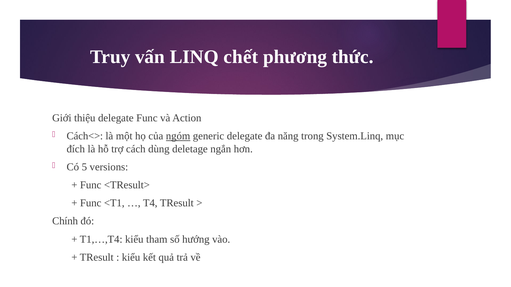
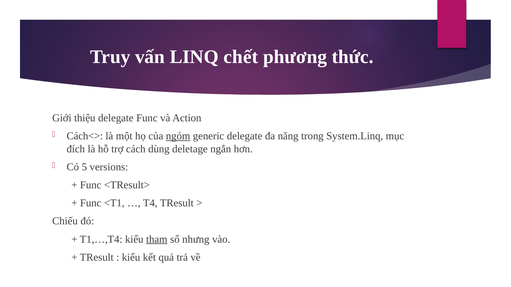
Chính: Chính -> Chiếu (65, 221)
tham underline: none -> present (157, 240)
hướng: hướng -> nhưng (196, 240)
